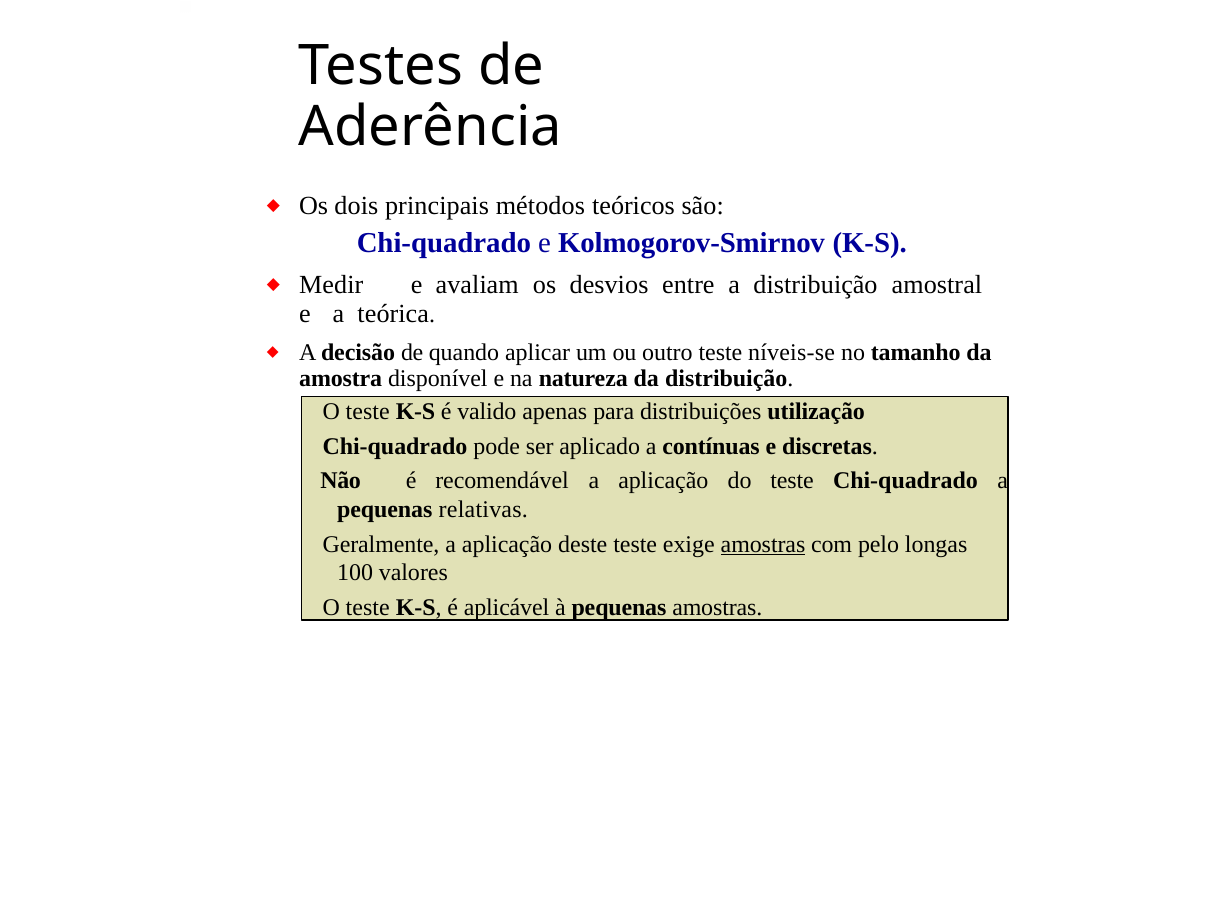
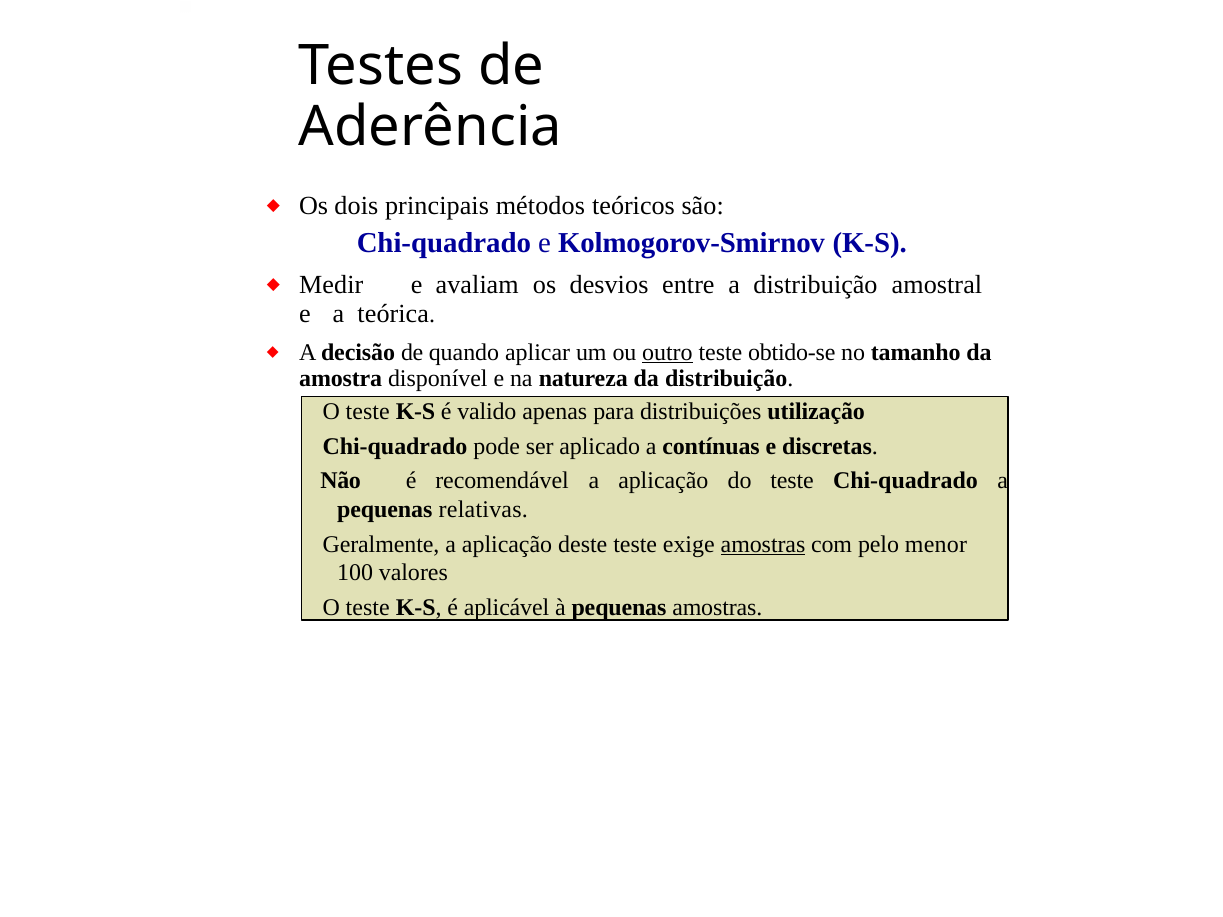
outro underline: none -> present (667, 352)
níveis-se: níveis-se -> obtido-se (792, 352)
longas: longas -> menor (936, 544)
